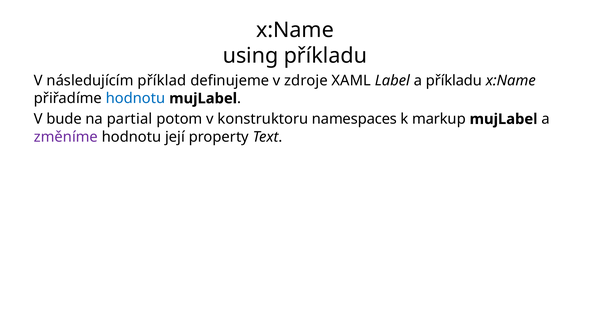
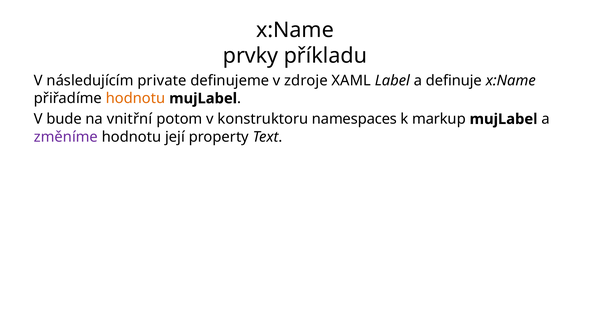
using: using -> prvky (251, 56)
příklad: příklad -> private (162, 81)
a příkladu: příkladu -> definuje (454, 81)
hodnotu colour: blue -> orange (136, 98)
partial: partial -> vnitřní (130, 119)
